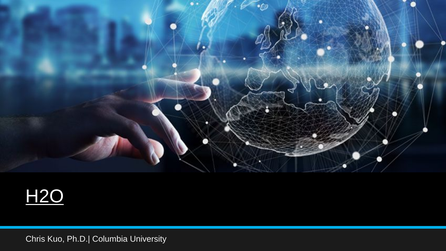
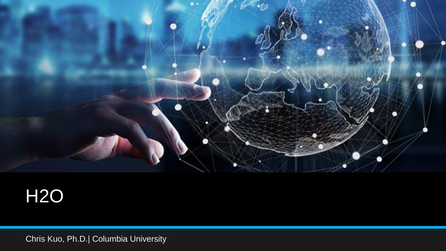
H2O underline: present -> none (45, 196)
